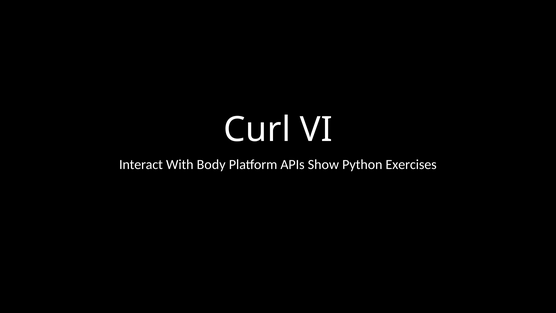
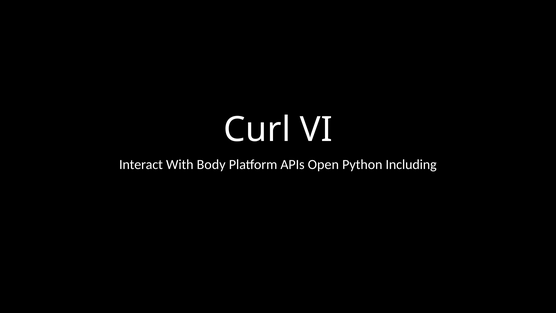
Show: Show -> Open (323, 164)
Exercises: Exercises -> Including (411, 164)
